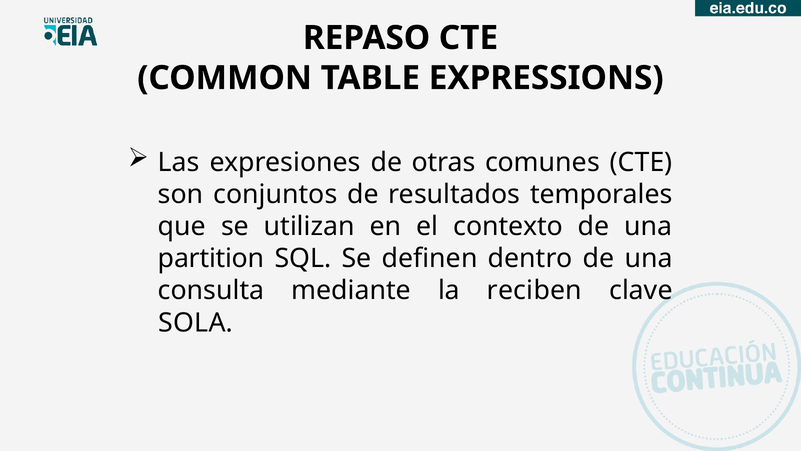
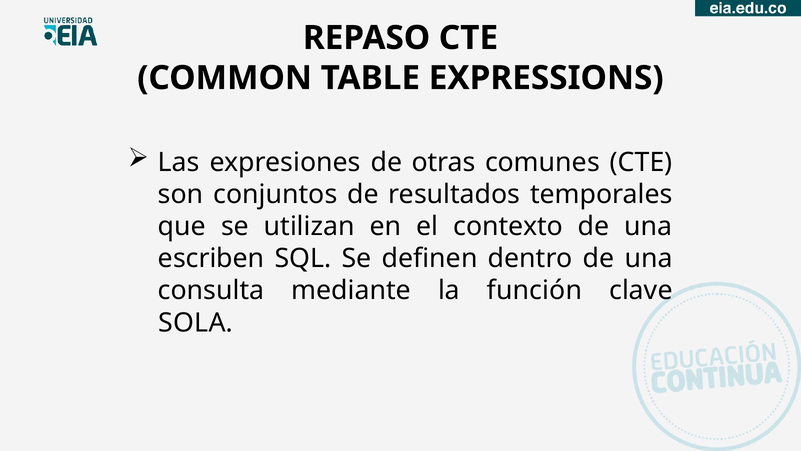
partition: partition -> escriben (211, 258)
reciben: reciben -> función (535, 290)
